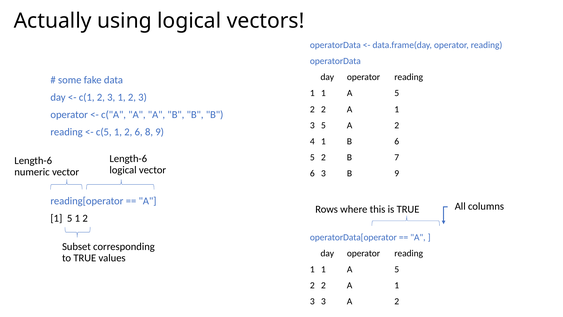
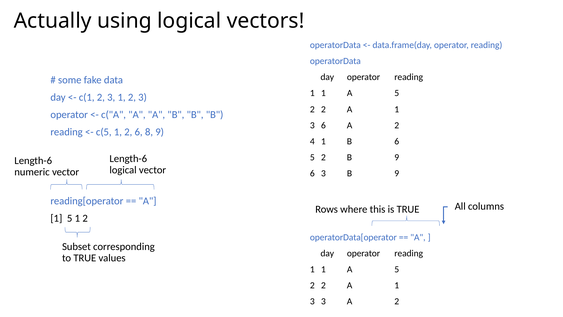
3 5: 5 -> 6 (323, 125)
2 B 7: 7 -> 9 (397, 157)
